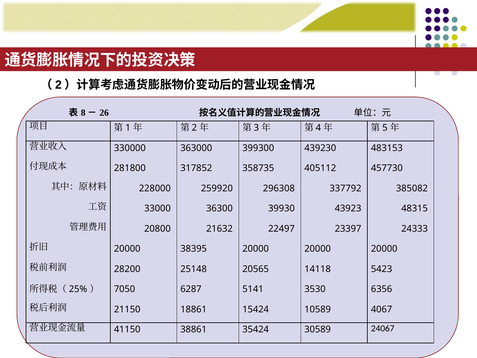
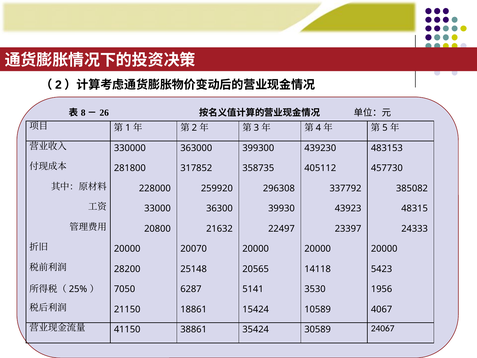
38395: 38395 -> 20070 (194, 249)
6356: 6356 -> 1956 (382, 289)
